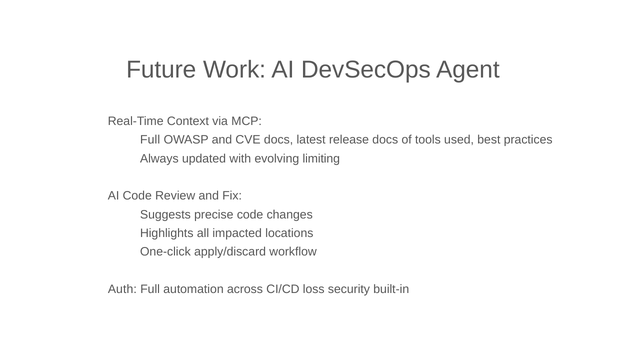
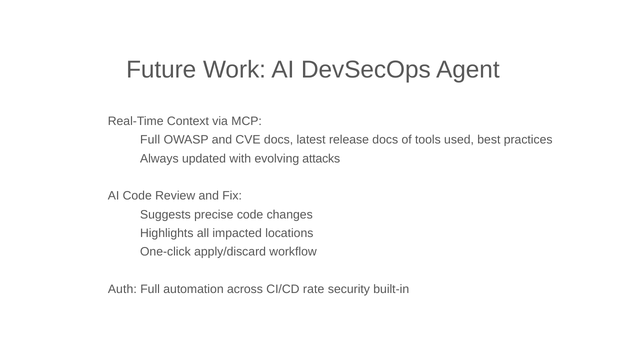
limiting: limiting -> attacks (321, 159)
loss: loss -> rate (314, 289)
